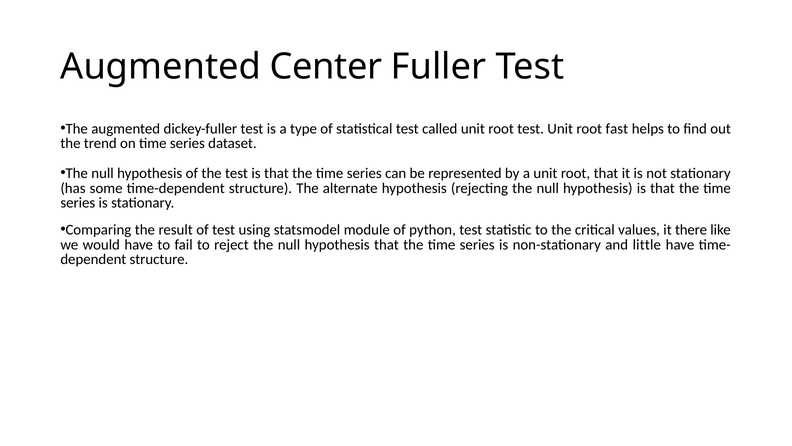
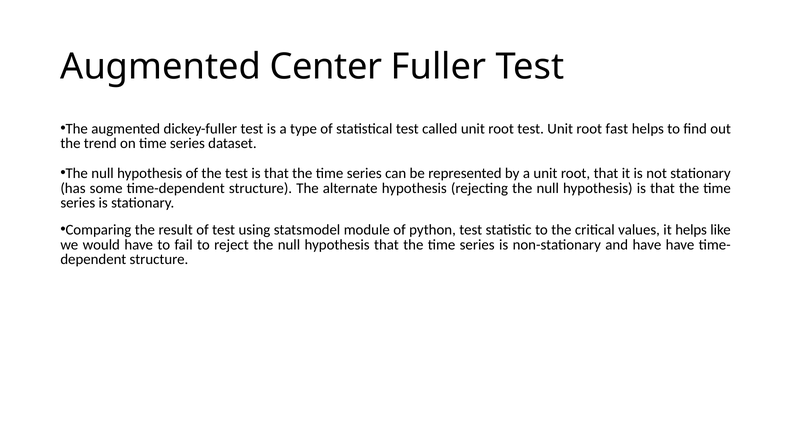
it there: there -> helps (691, 230)
and little: little -> have (647, 244)
